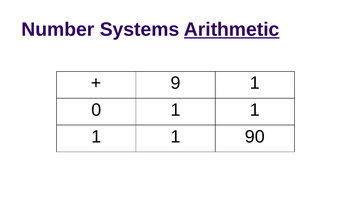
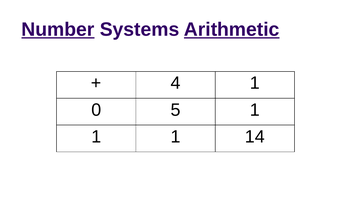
Number underline: none -> present (58, 29)
9: 9 -> 4 (176, 83)
0 1: 1 -> 5 (176, 110)
90: 90 -> 14 (255, 137)
